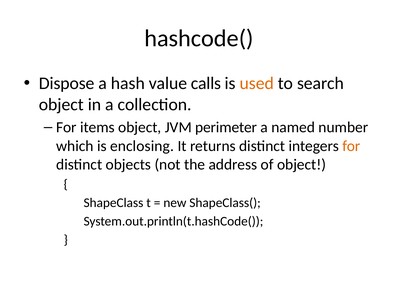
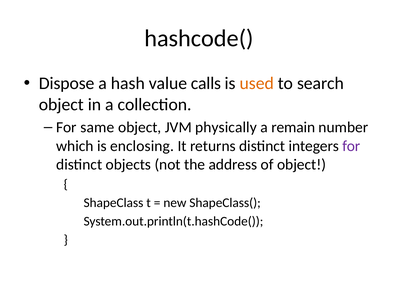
items: items -> same (97, 128)
perimeter: perimeter -> physically (226, 128)
named: named -> remain (293, 128)
for colour: orange -> purple (351, 146)
